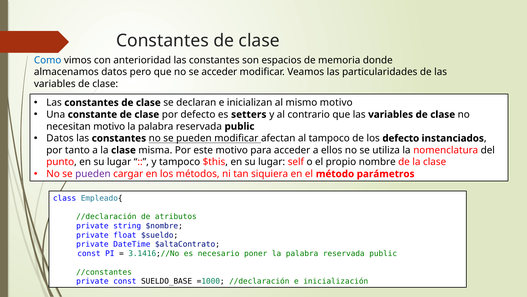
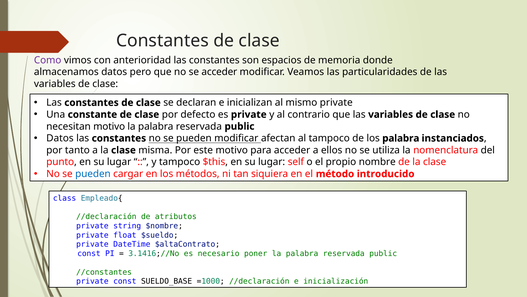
Como colour: blue -> purple (48, 60)
mismo motivo: motivo -> private (336, 102)
es setters: setters -> private (249, 114)
los defecto: defecto -> palabra (401, 138)
pueden colour: purple -> blue (93, 174)
parámetros: parámetros -> introducido (386, 174)
